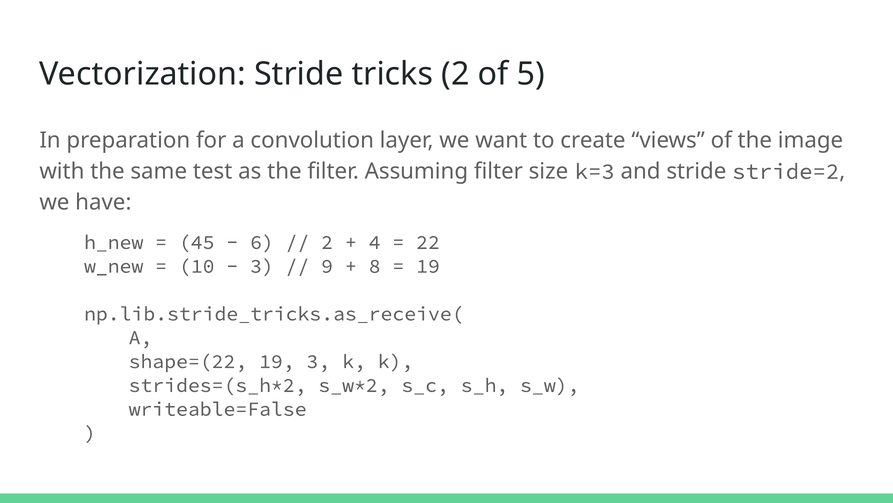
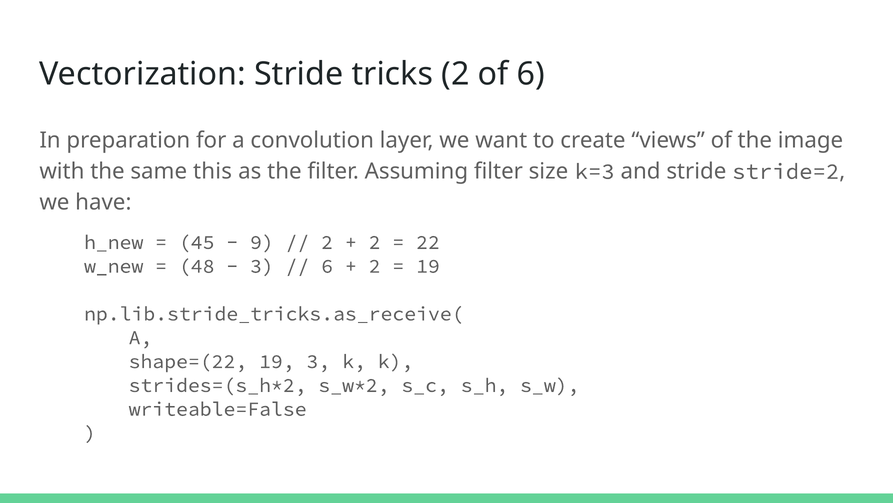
of 5: 5 -> 6 (531, 74)
test: test -> this (213, 171)
6: 6 -> 9 (262, 242)
4: 4 -> 2 (375, 242)
10: 10 -> 48 (197, 266)
9: 9 -> 6 (327, 266)
8: 8 -> 2 (375, 266)
